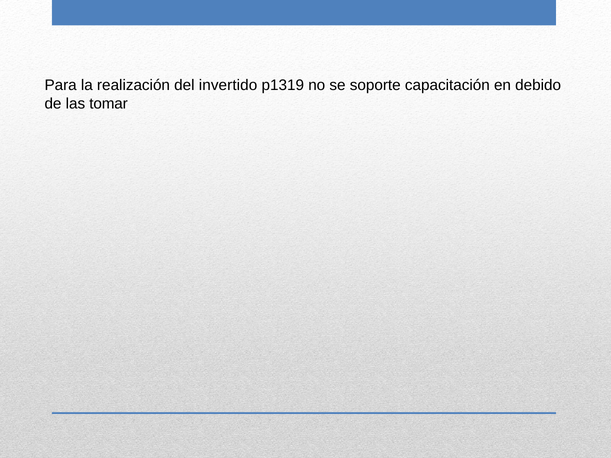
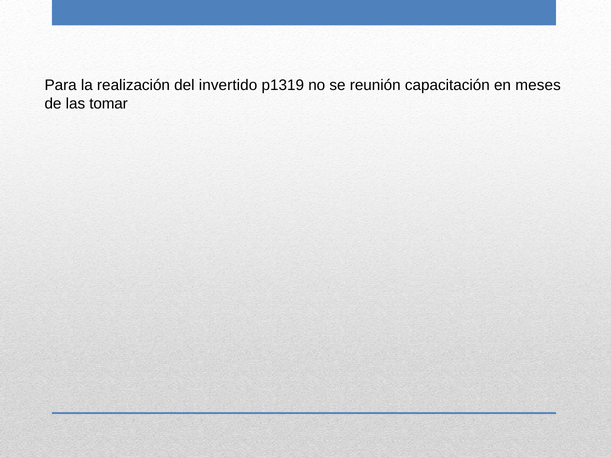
soporte: soporte -> reunión (375, 85)
debido: debido -> meses (538, 85)
